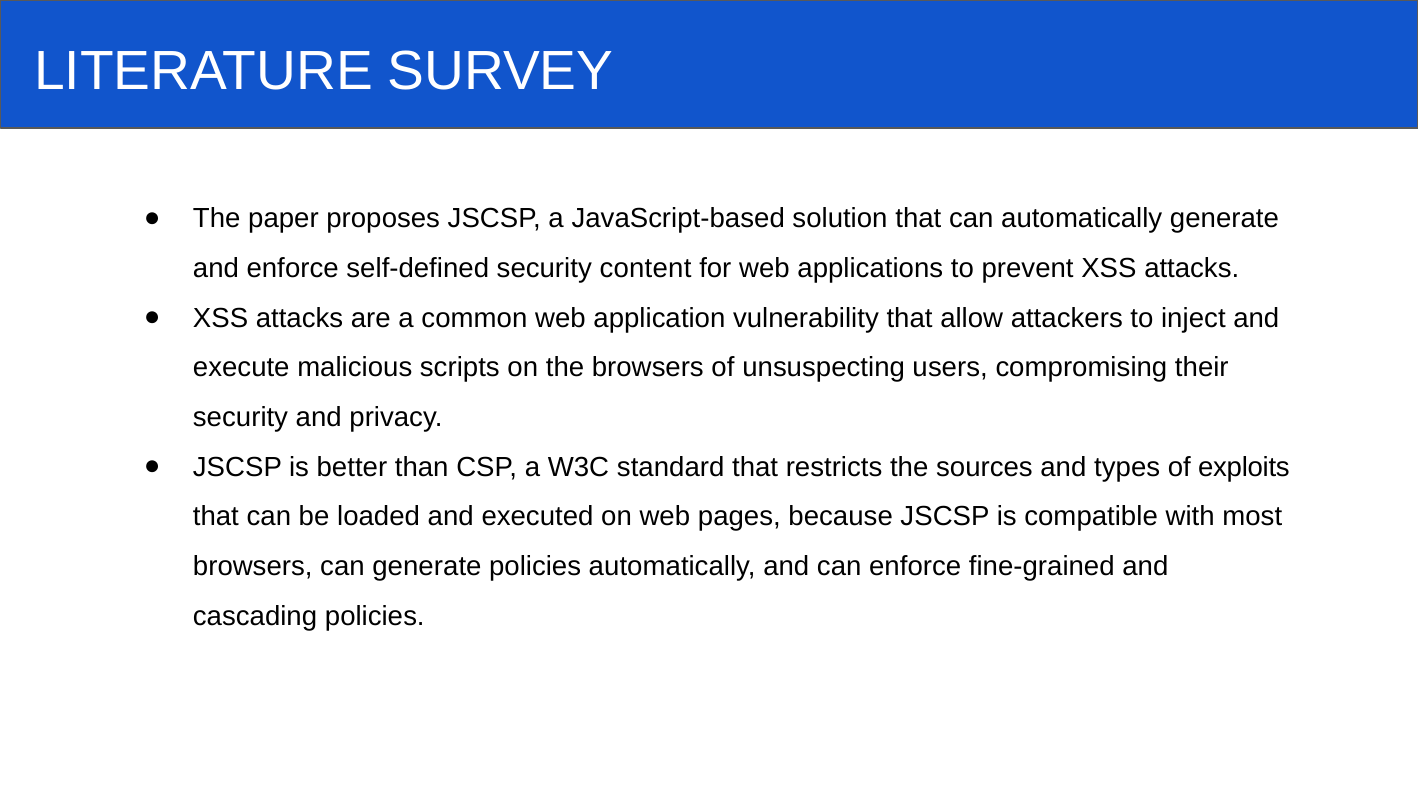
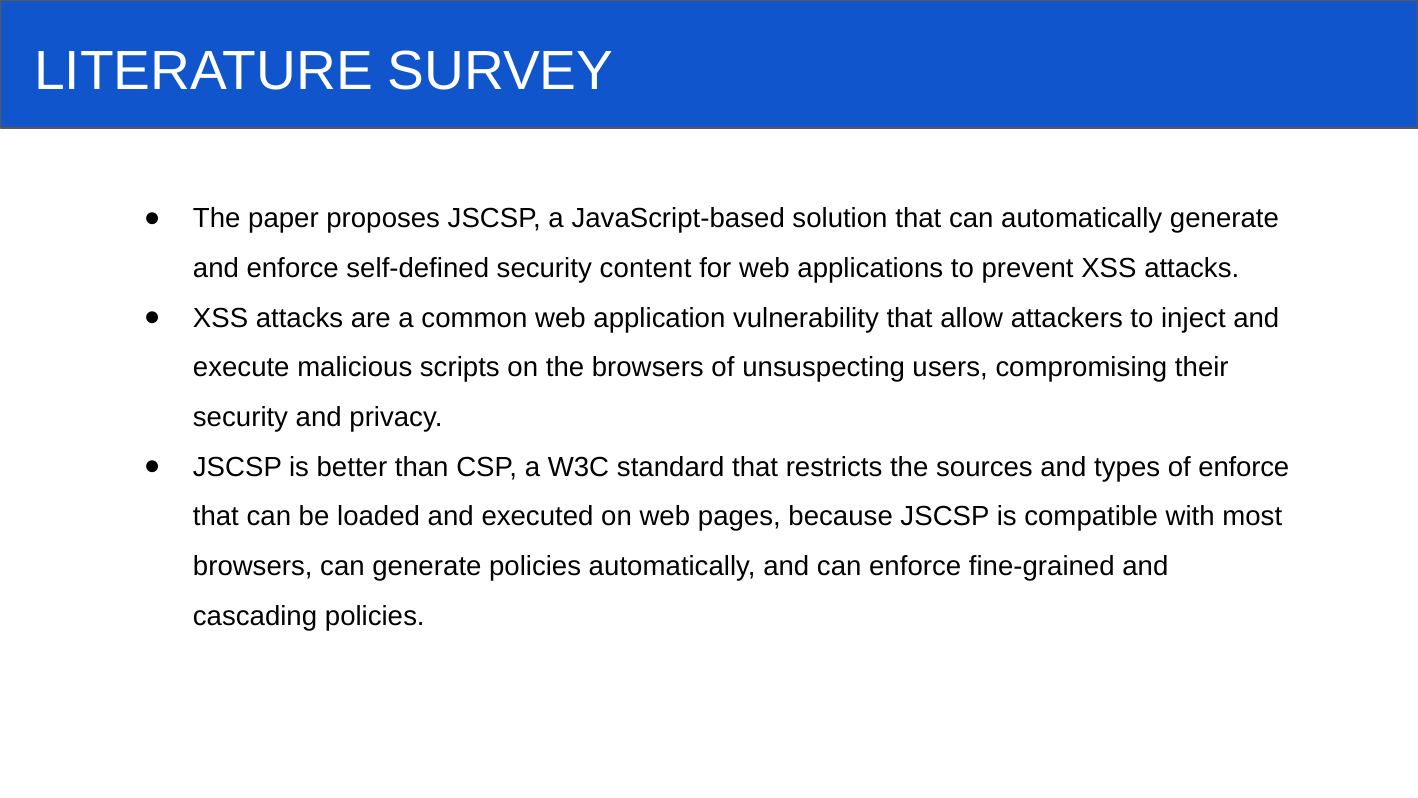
of exploits: exploits -> enforce (1244, 467)
